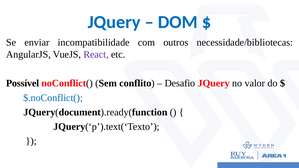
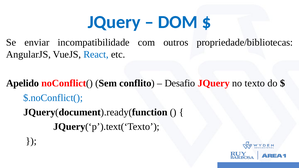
necessidade/bibliotecas: necessidade/bibliotecas -> propriedade/bibliotecas (245, 43)
React colour: purple -> blue (96, 54)
Possível: Possível -> Apelido (23, 83)
valor: valor -> texto (255, 83)
